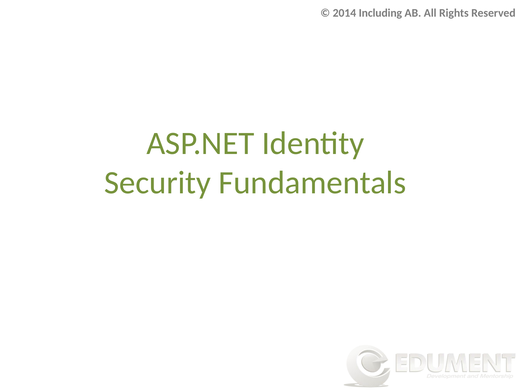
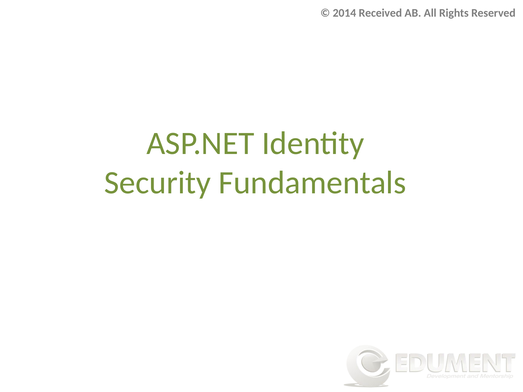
Including: Including -> Received (380, 13)
